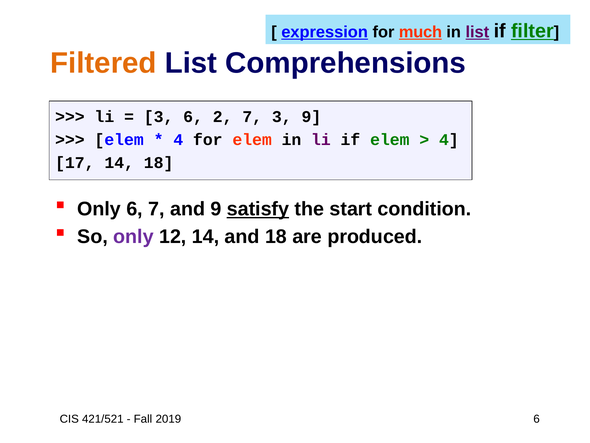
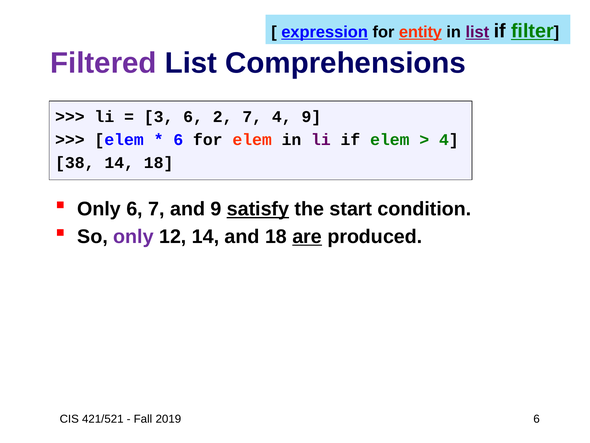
much: much -> entity (420, 32)
Filtered colour: orange -> purple (103, 63)
7 3: 3 -> 4 (282, 117)
4: 4 -> 6 (178, 139)
17: 17 -> 38 (75, 162)
are underline: none -> present (307, 236)
